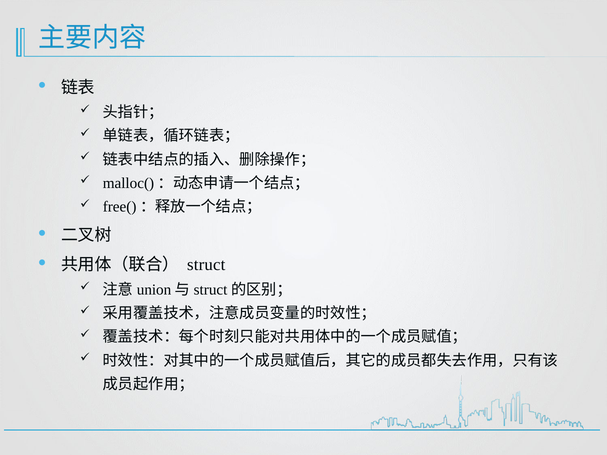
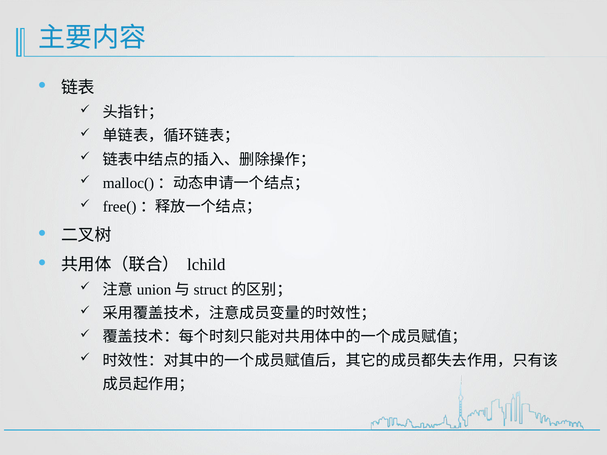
struct: struct -> lchild (206, 265)
